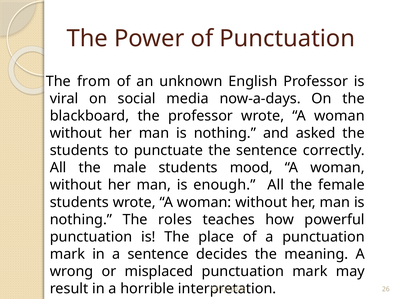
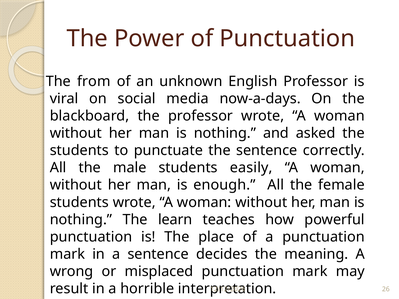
mood: mood -> easily (251, 168)
roles: roles -> learn (175, 220)
